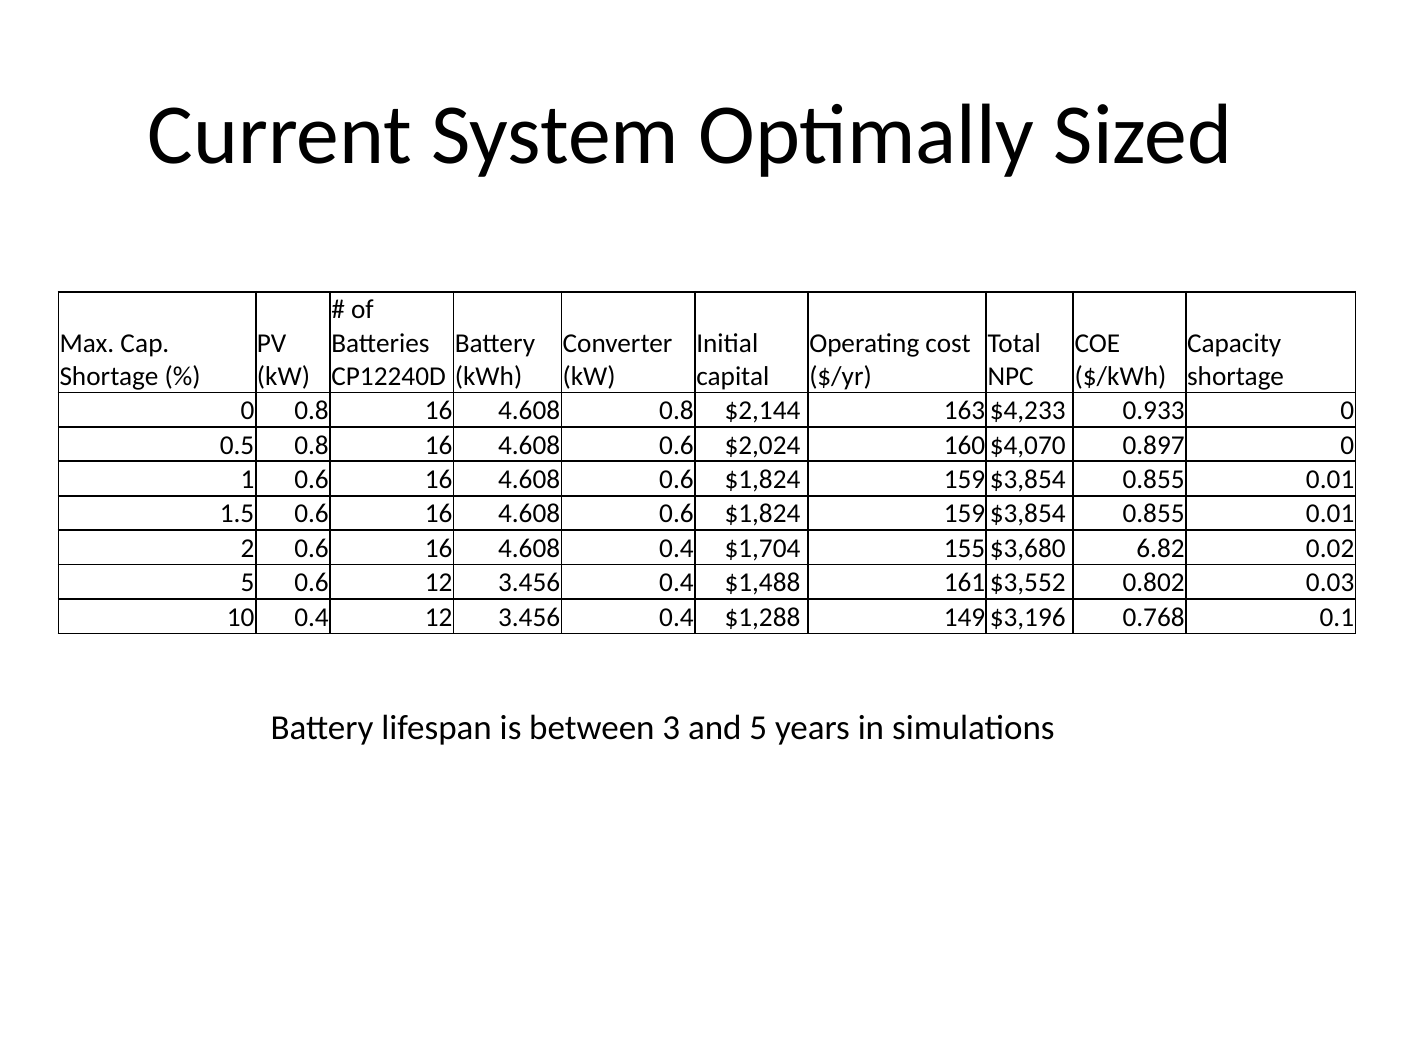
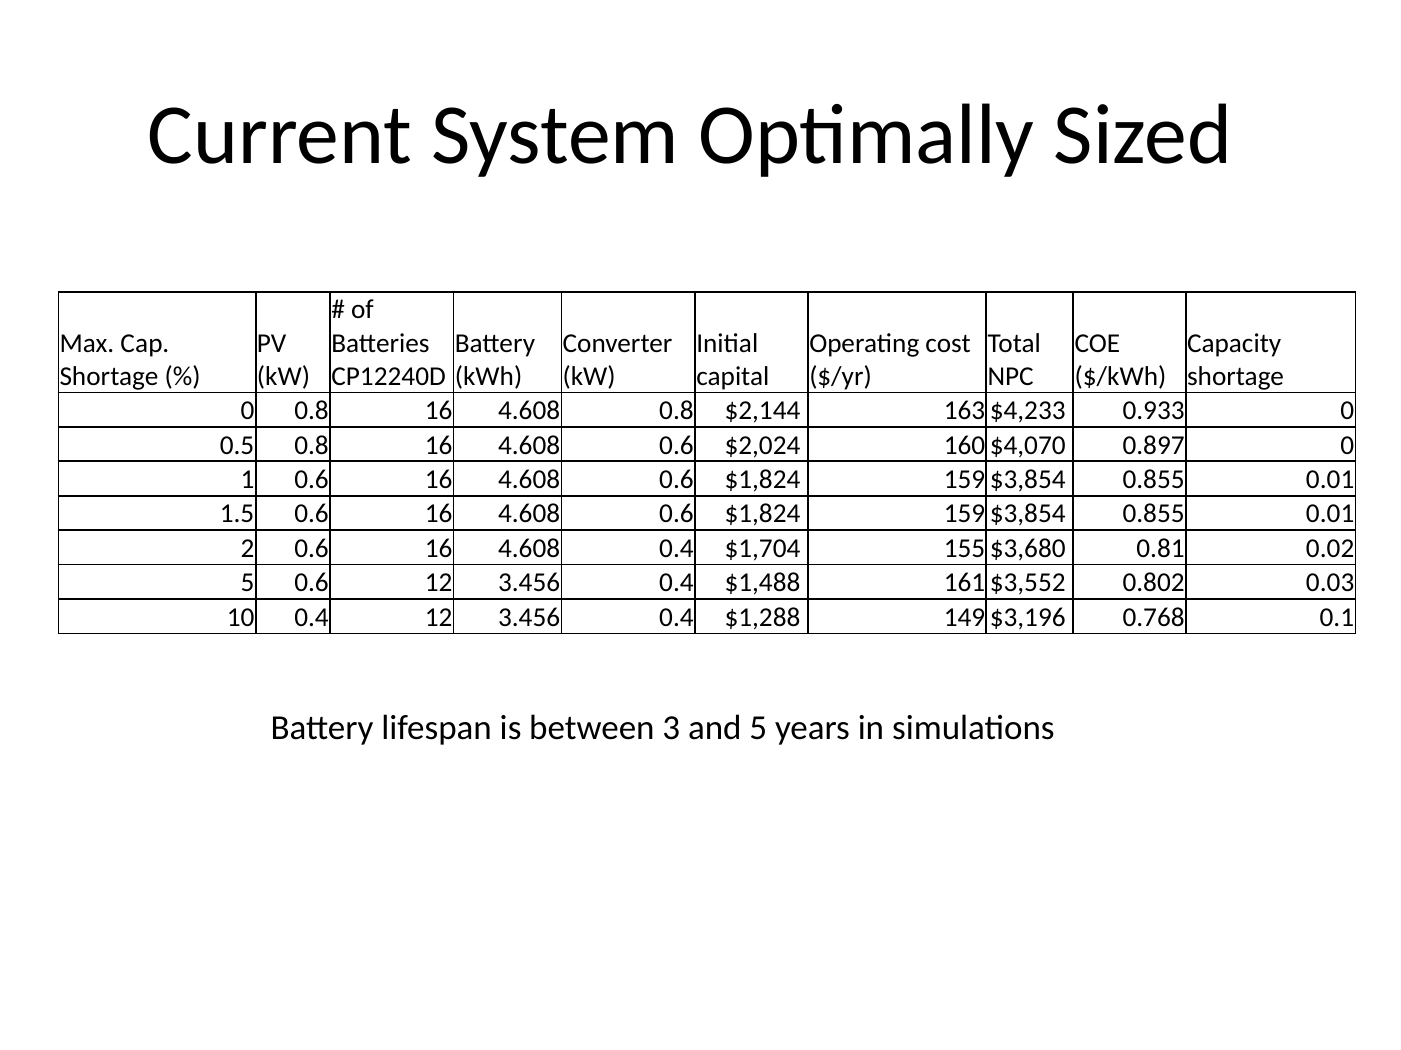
6.82: 6.82 -> 0.81 (1160, 549)
